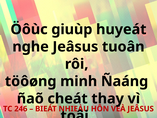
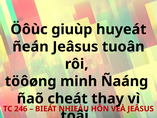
nghe: nghe -> ñeán (31, 47)
